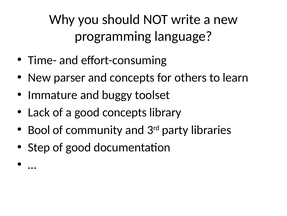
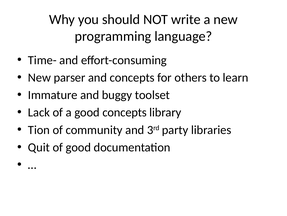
Bool: Bool -> Tion (39, 130)
Step: Step -> Quit (39, 147)
